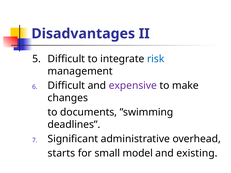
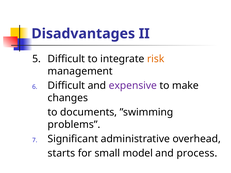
risk colour: blue -> orange (156, 59)
deadlines: deadlines -> problems (74, 125)
existing: existing -> process (197, 153)
